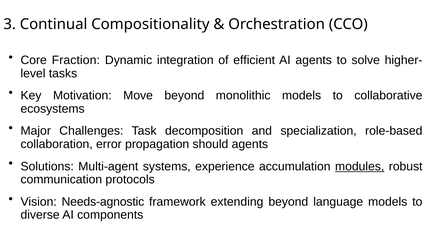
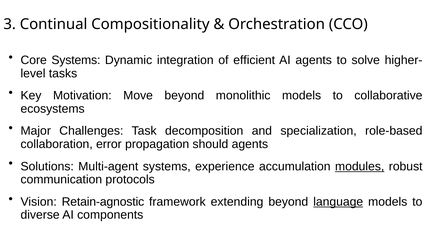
Core Fraction: Fraction -> Systems (76, 60)
Needs-agnostic: Needs-agnostic -> Retain-agnostic (103, 202)
language underline: none -> present (338, 202)
